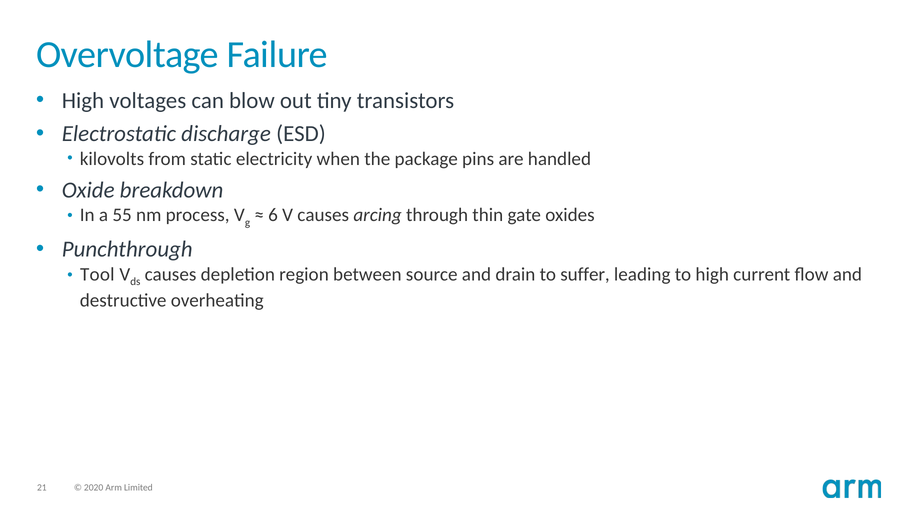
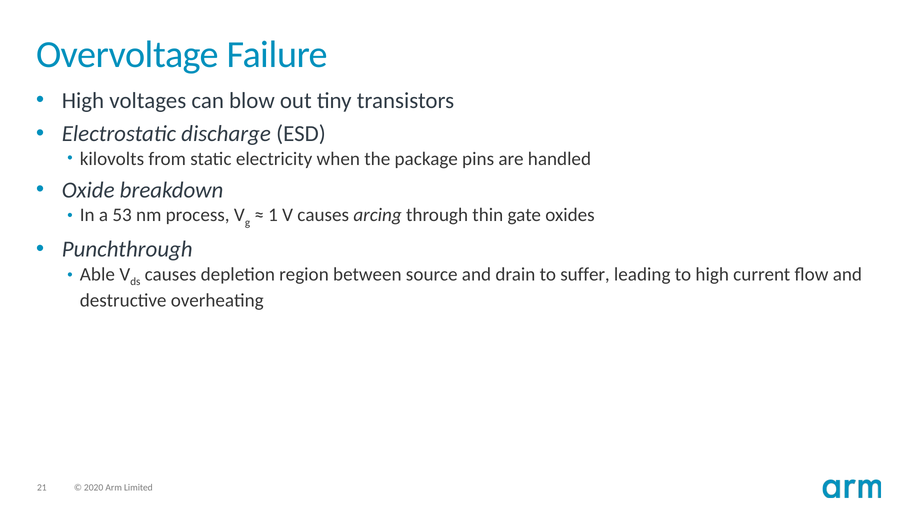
55: 55 -> 53 (122, 215)
6: 6 -> 1 (273, 215)
Tool: Tool -> Able (97, 274)
